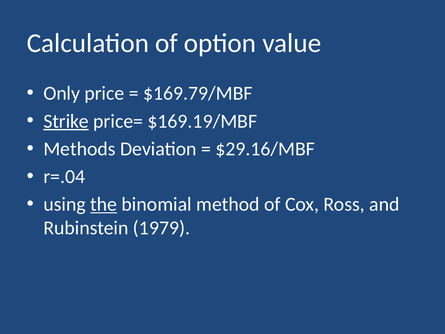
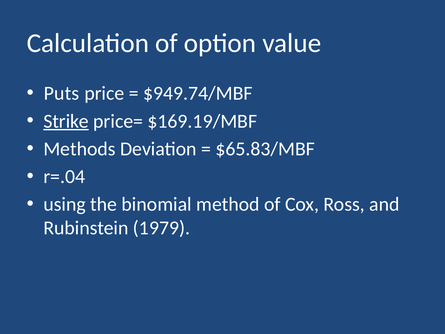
Only: Only -> Puts (62, 93)
$169.79/MBF: $169.79/MBF -> $949.74/MBF (198, 93)
$29.16/MBF: $29.16/MBF -> $65.83/MBF (265, 149)
the underline: present -> none (104, 204)
